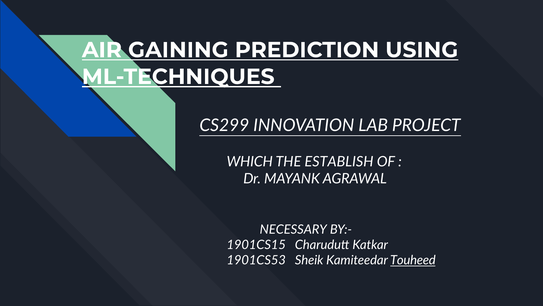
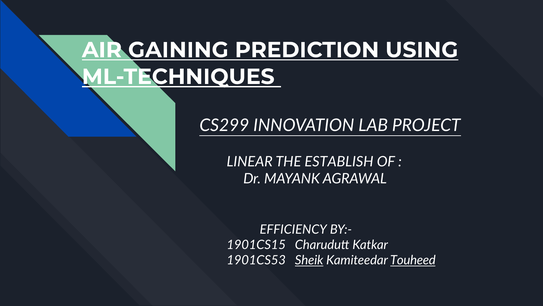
WHICH: WHICH -> LINEAR (250, 161)
NECESSARY: NECESSARY -> EFFICIENCY (293, 229)
Sheik underline: none -> present (309, 260)
